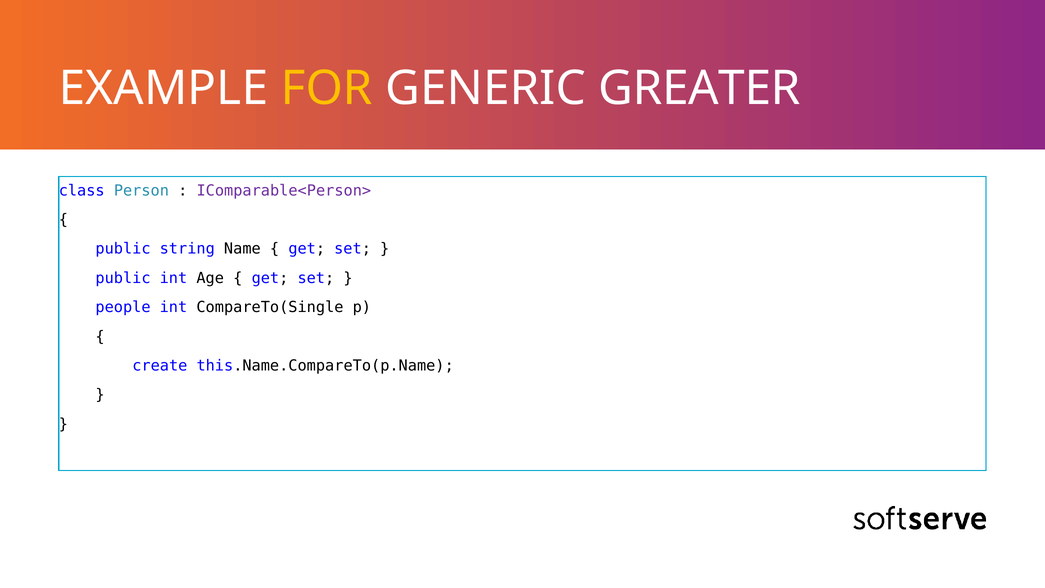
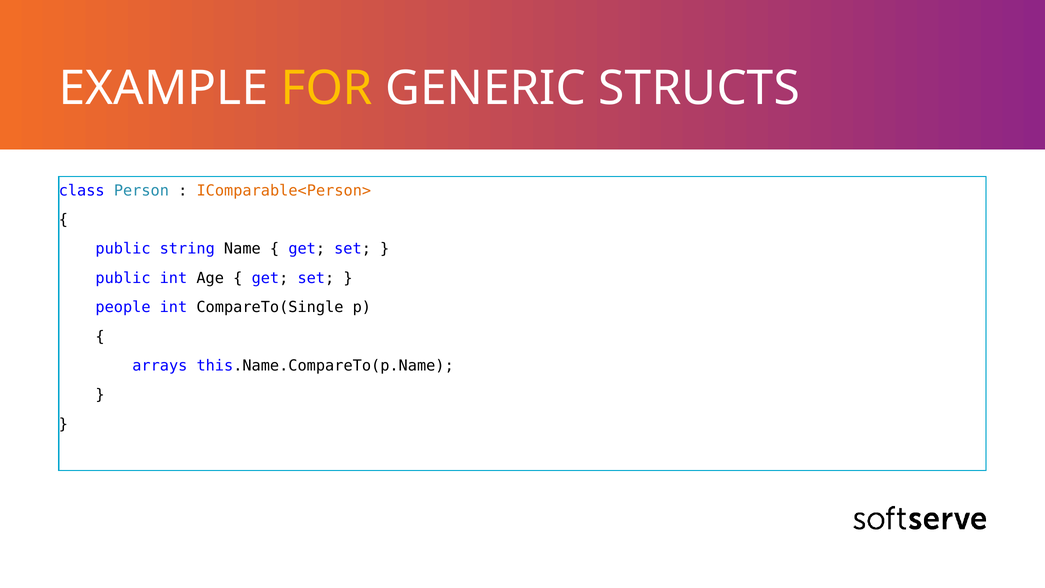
GREATER: GREATER -> STRUCTS (699, 88)
IComparable<Person> colour: purple -> orange (284, 190)
create: create -> arrays (160, 366)
